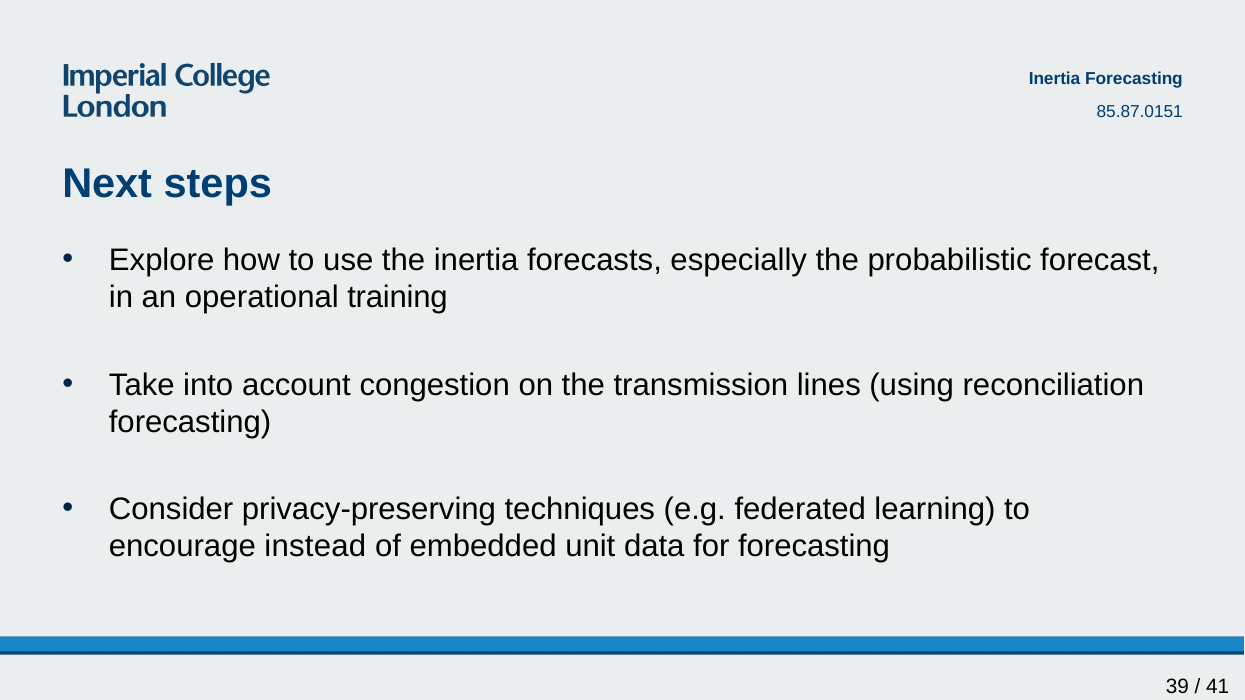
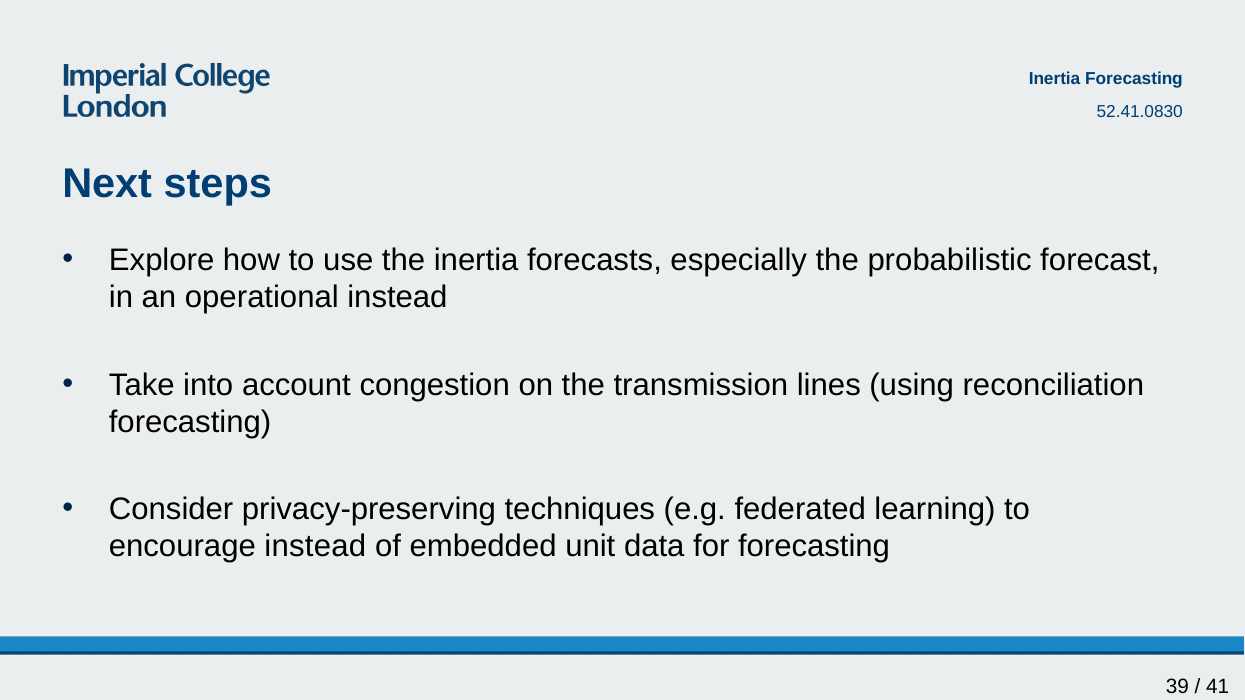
85.87.0151: 85.87.0151 -> 52.41.0830 (1140, 112)
operational training: training -> instead (397, 298)
